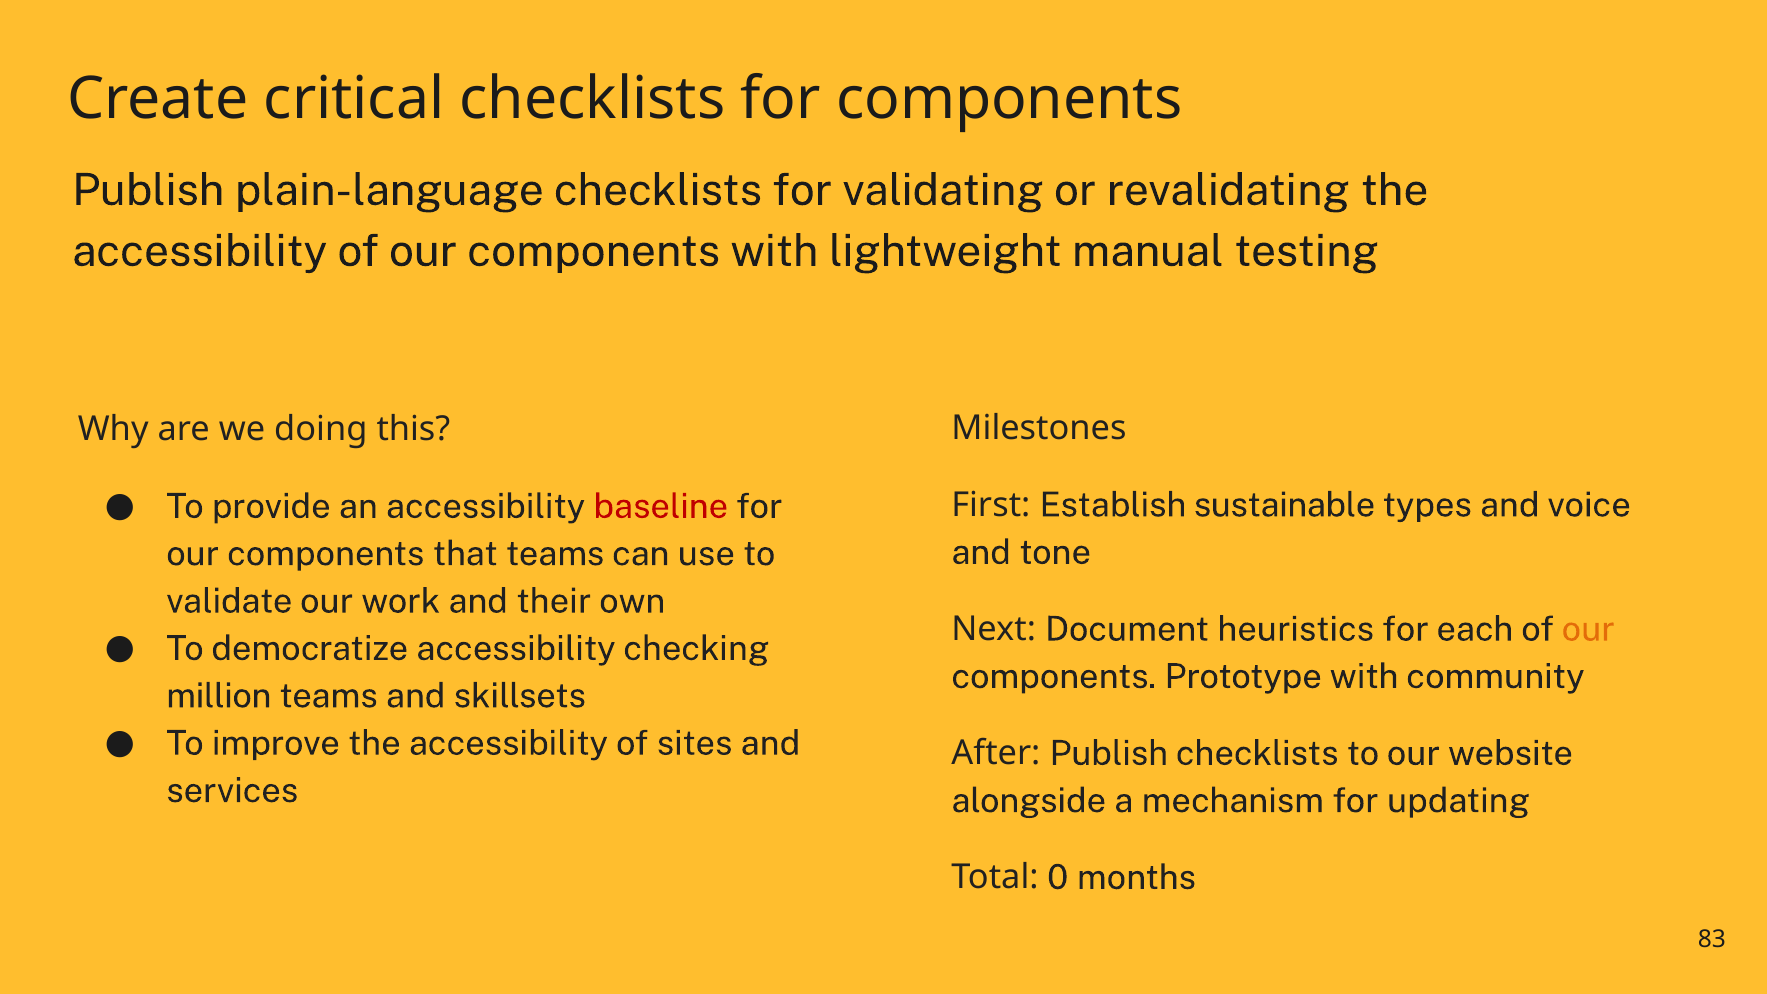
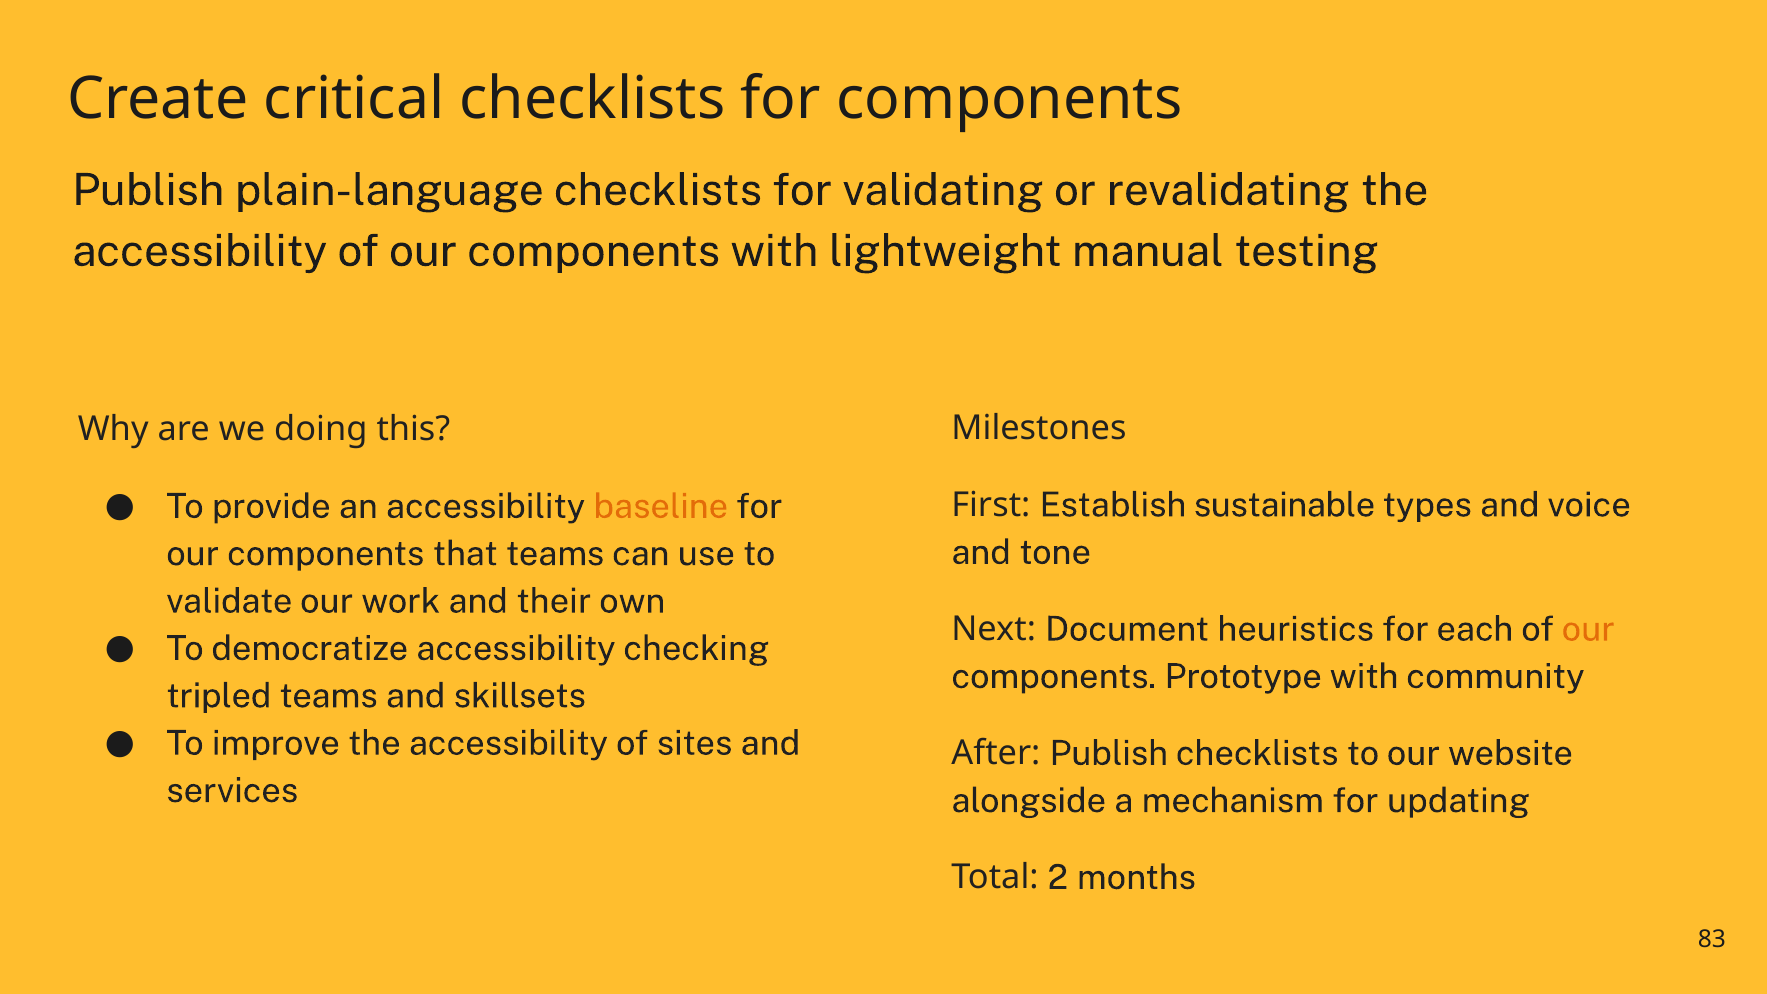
baseline colour: red -> orange (661, 506)
million: million -> tripled (219, 696)
0: 0 -> 2 (1058, 878)
